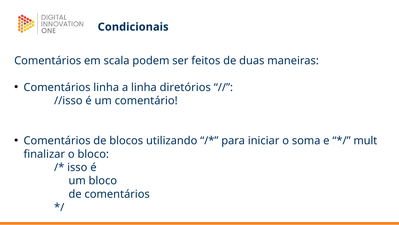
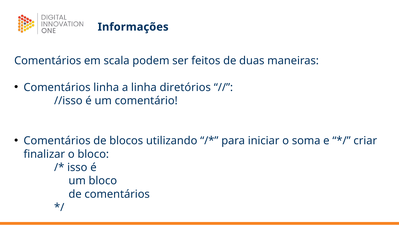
Condicionais: Condicionais -> Informações (133, 27)
mult: mult -> criar (365, 140)
